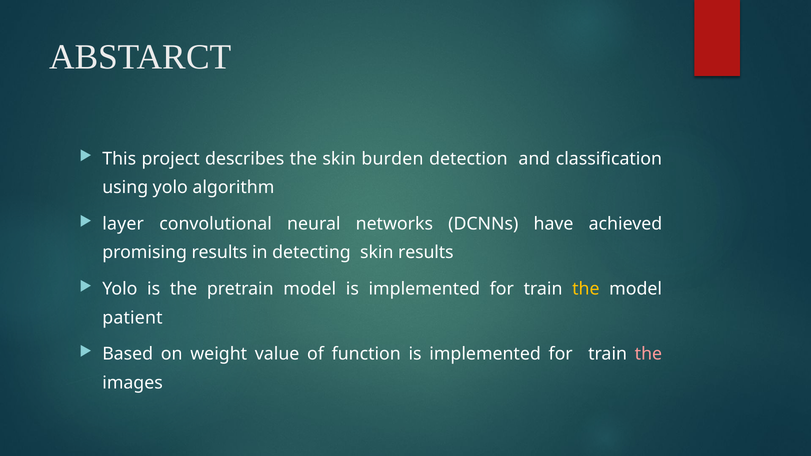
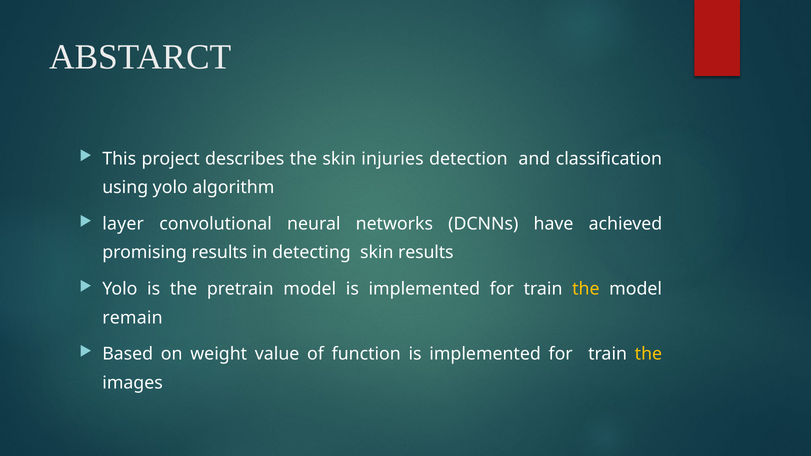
burden: burden -> injuries (393, 159)
patient: patient -> remain (132, 318)
the colour: pink -> yellow (648, 354)
